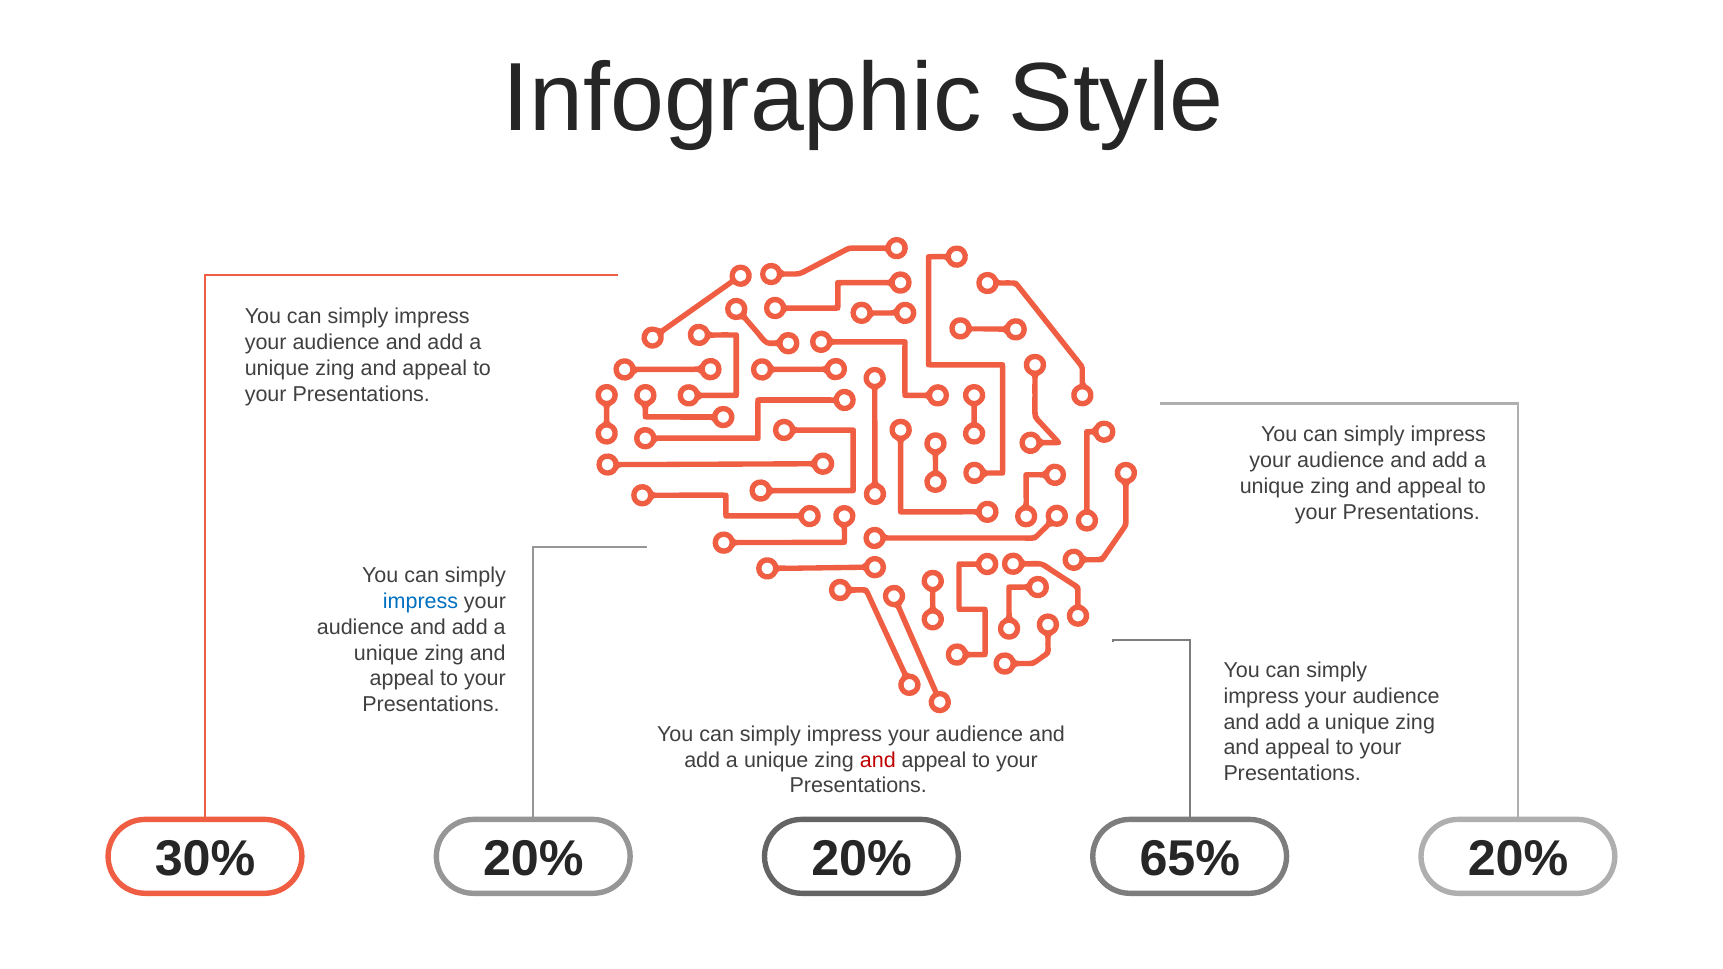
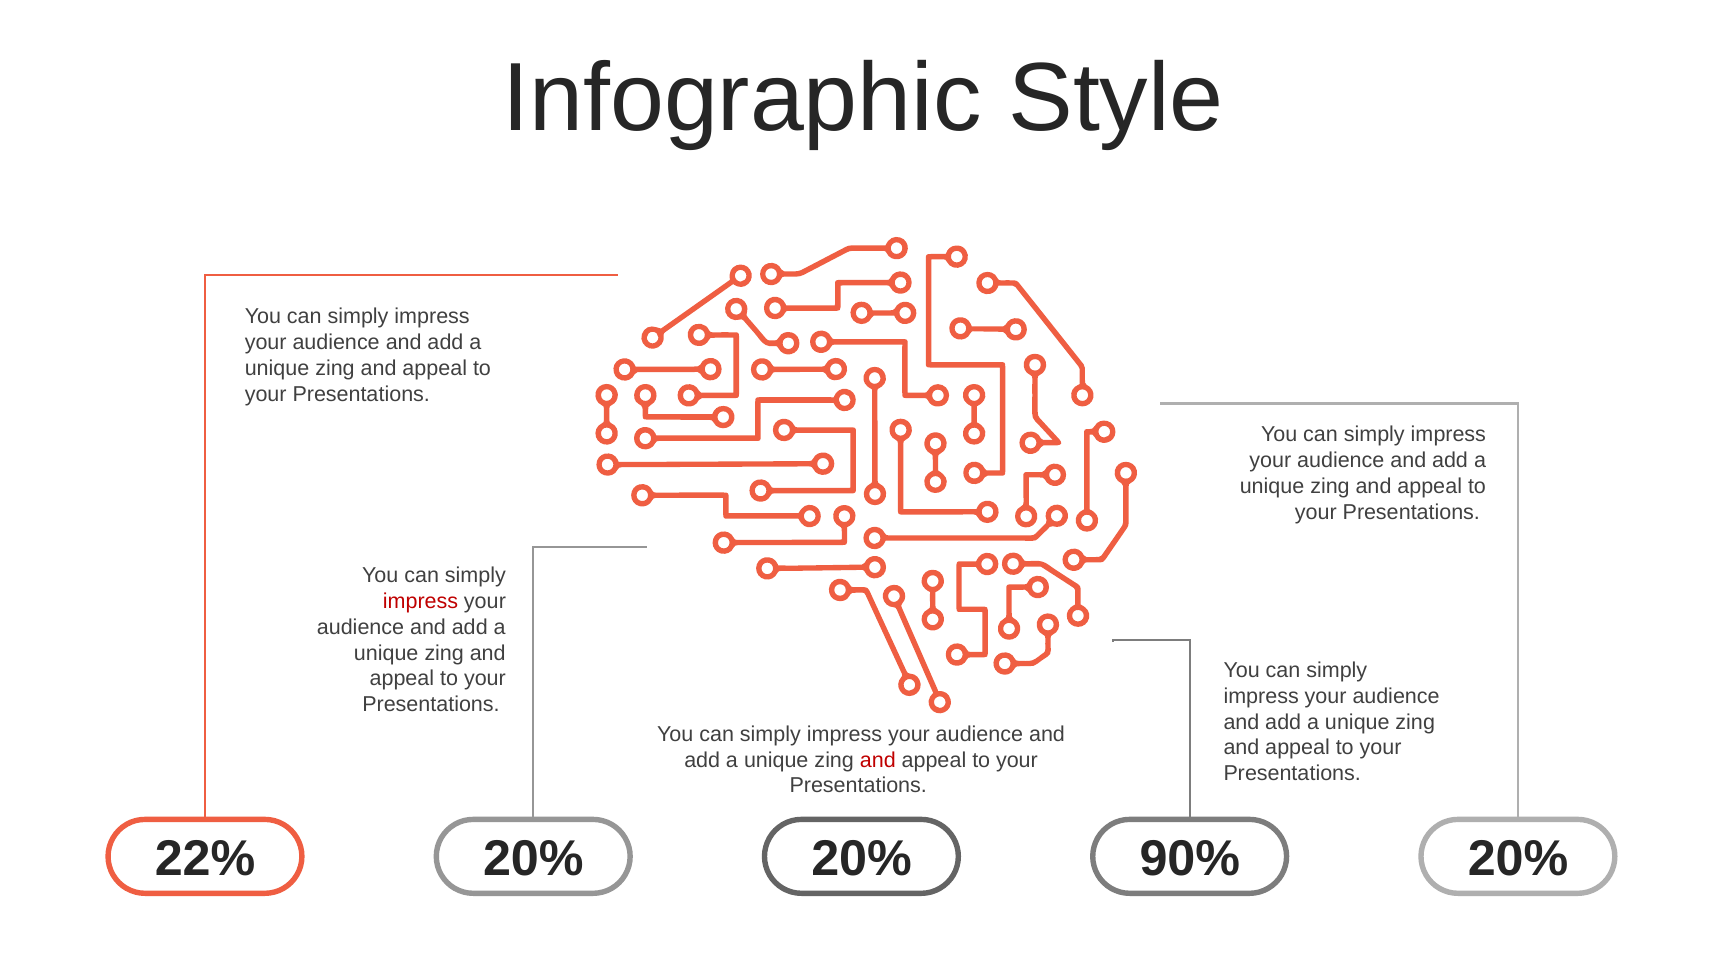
impress colour: blue -> red (421, 601)
30%: 30% -> 22% (205, 860)
65%: 65% -> 90% (1190, 860)
